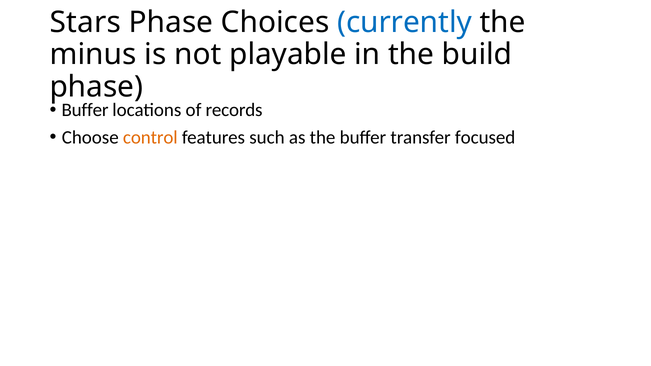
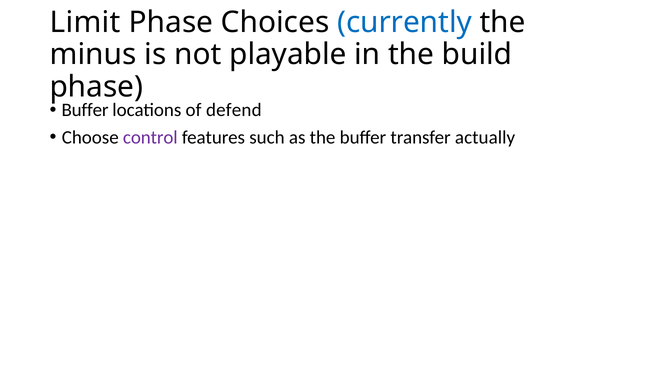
Stars: Stars -> Limit (85, 22)
records: records -> defend (234, 110)
control colour: orange -> purple (150, 137)
focused: focused -> actually (485, 137)
